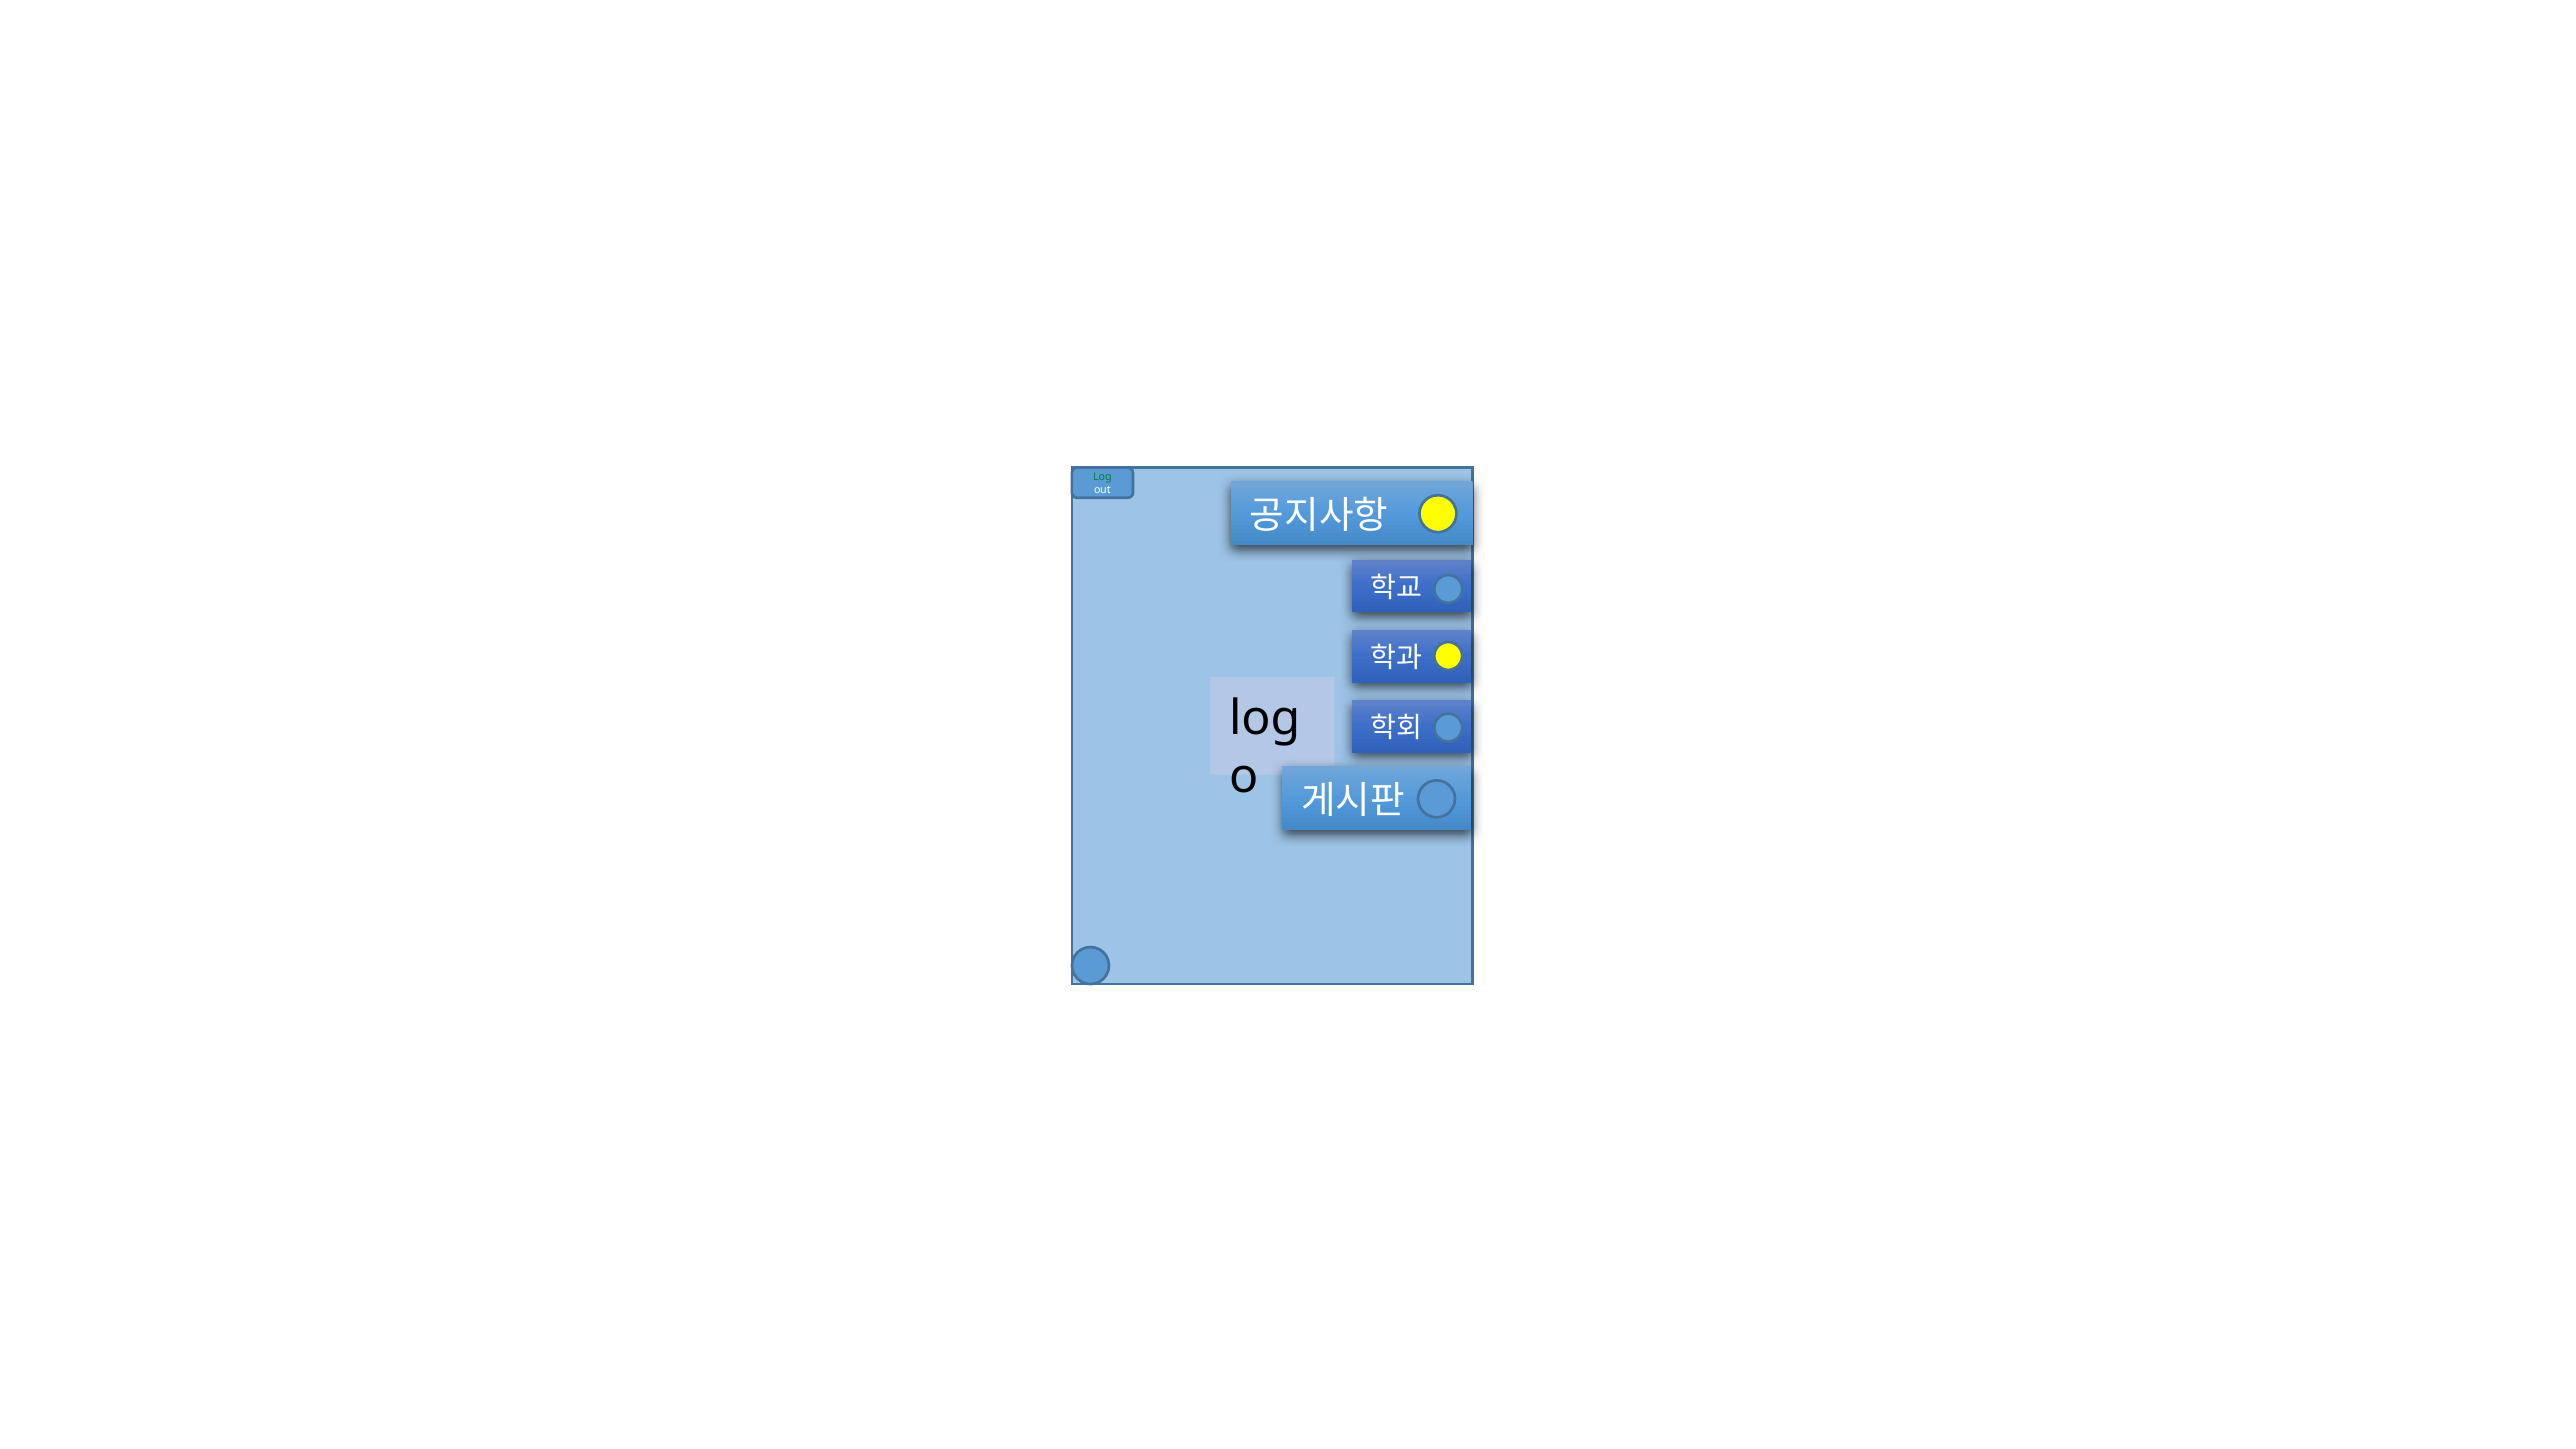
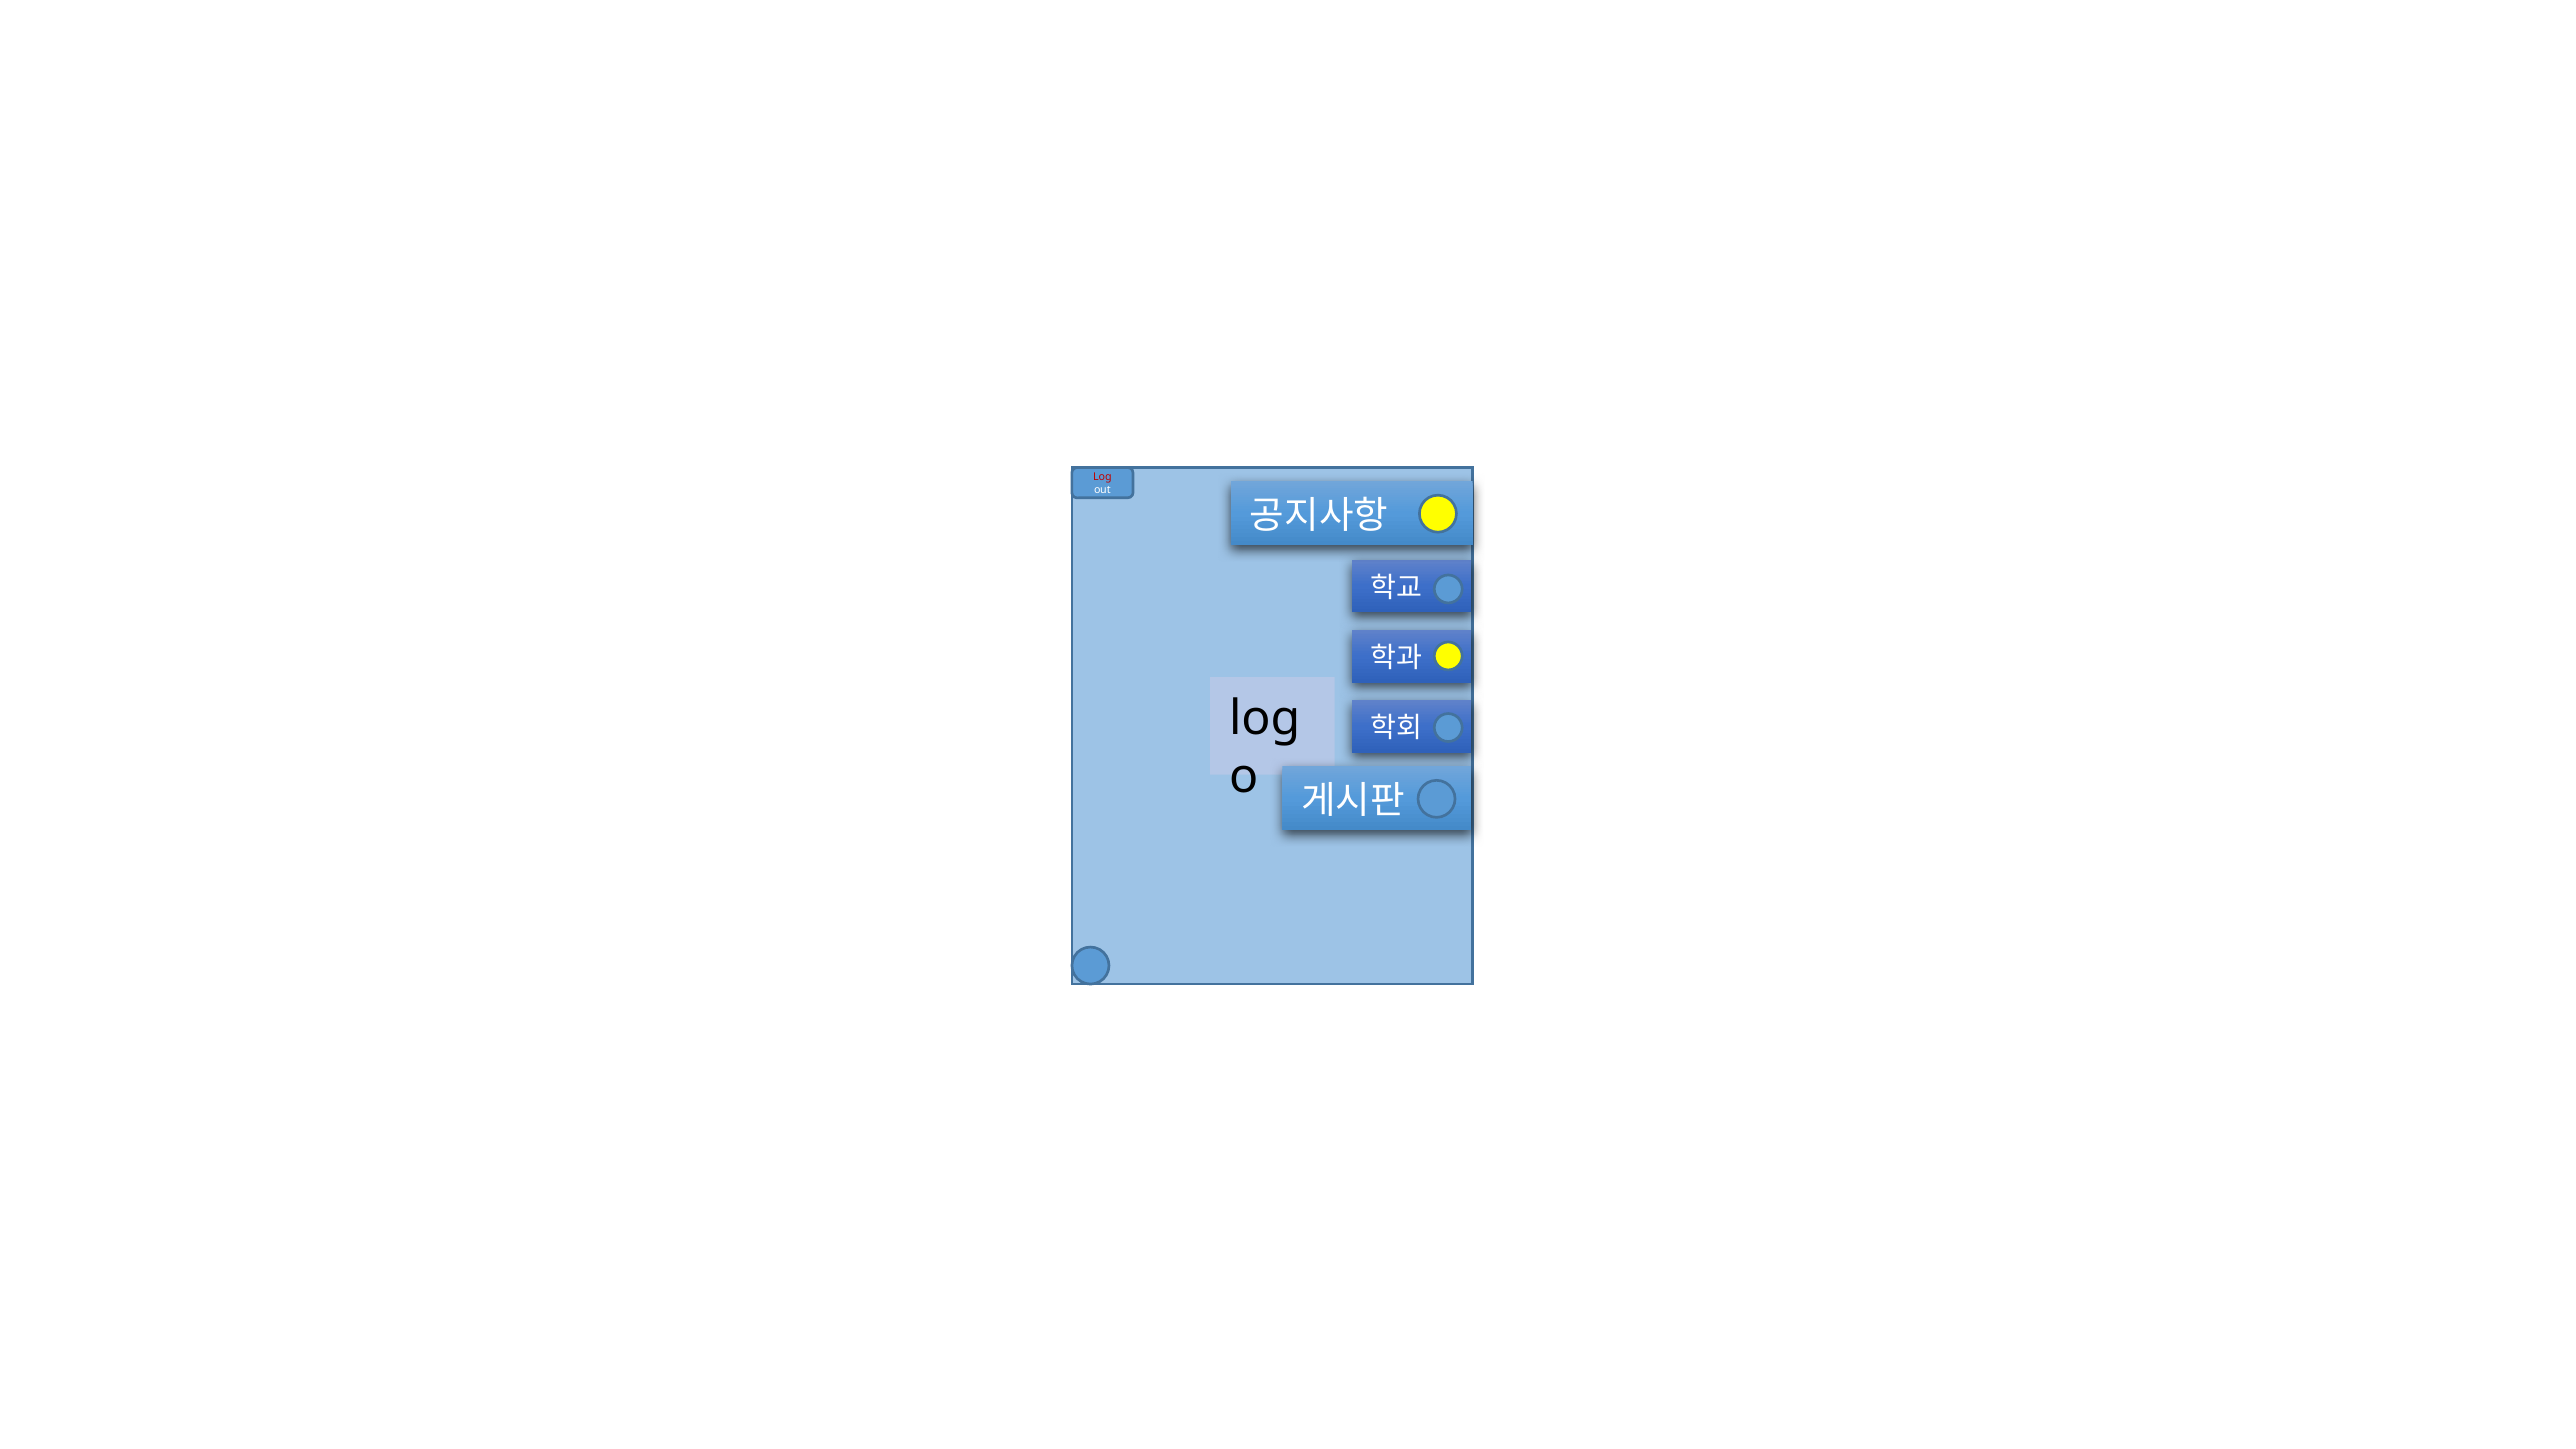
Log colour: green -> red (1102, 477)
